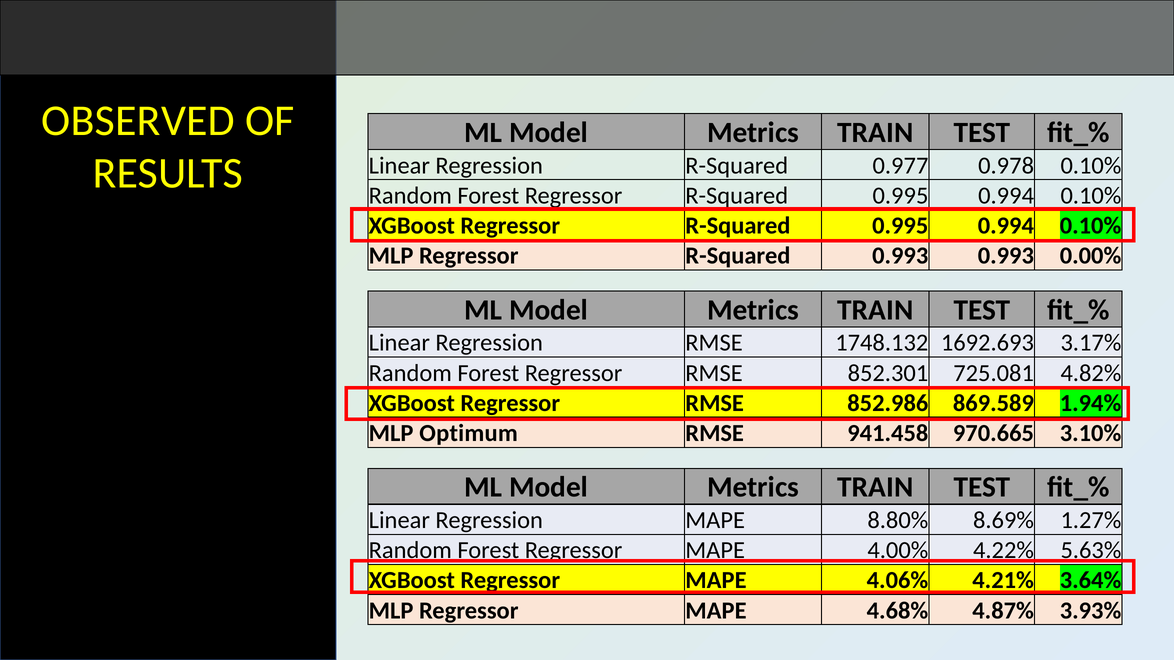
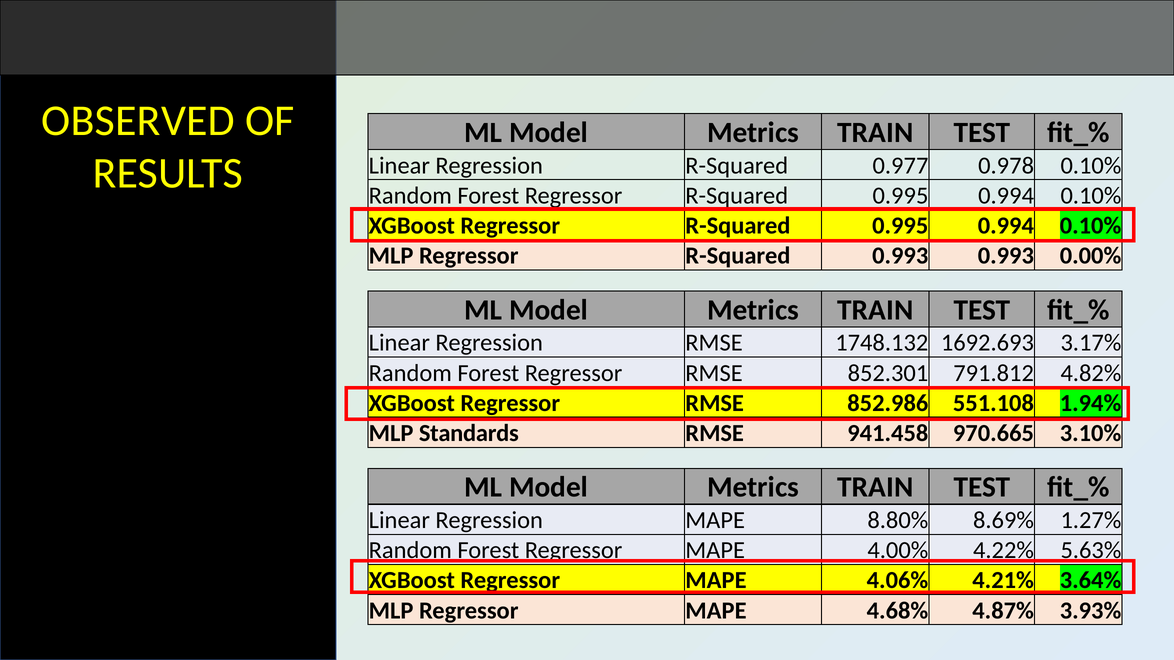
725.081: 725.081 -> 791.812 (994, 373)
869.589: 869.589 -> 551.108 (993, 403)
Optimum: Optimum -> Standards (469, 433)
